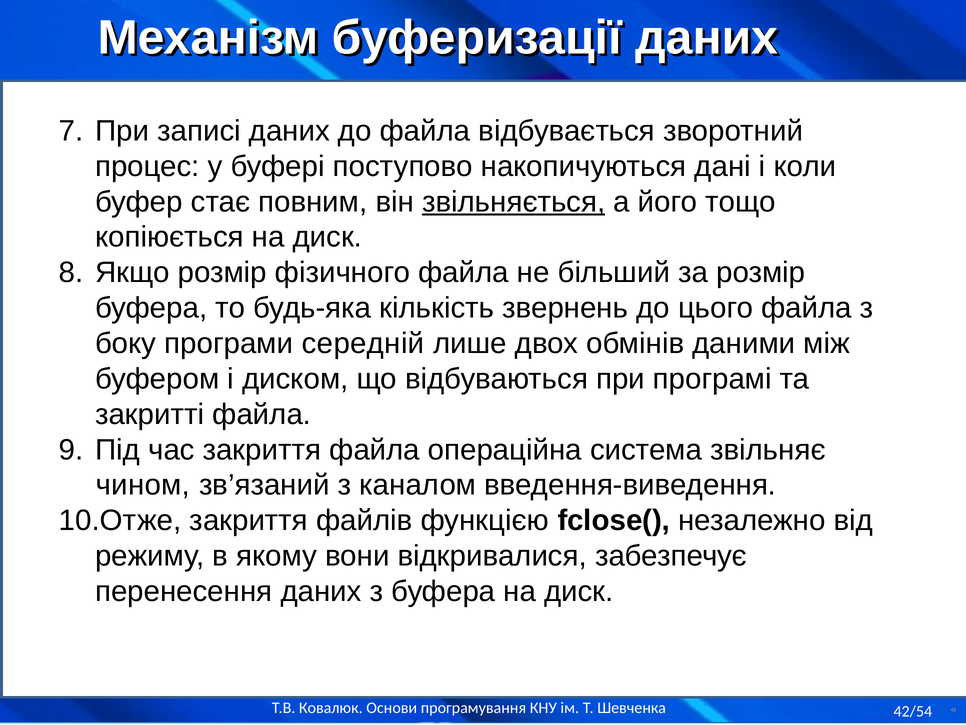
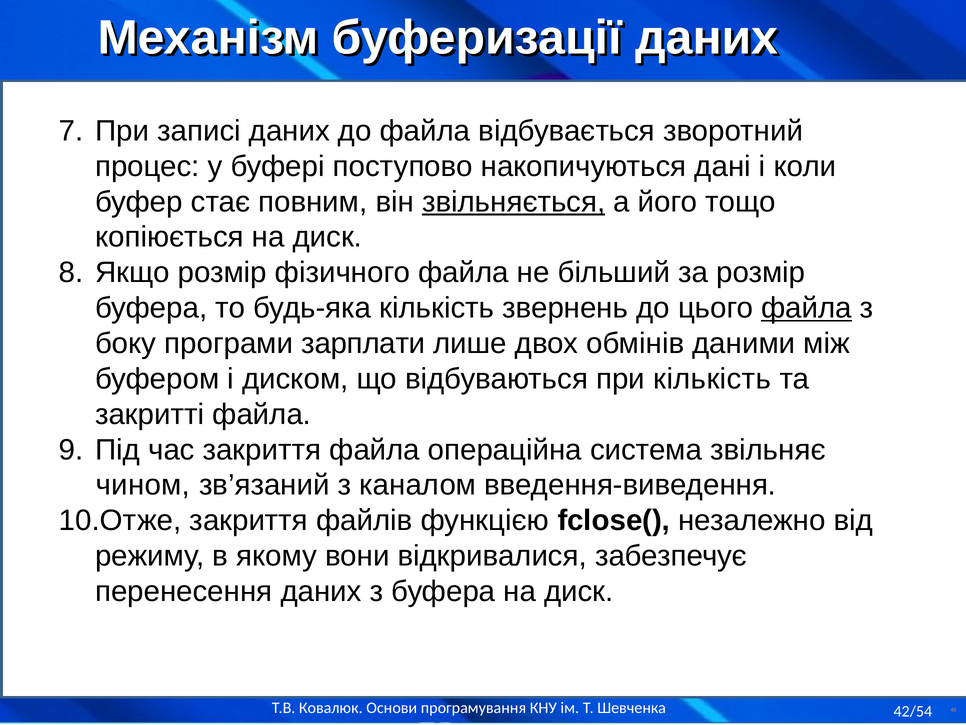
файла underline: none -> present (807, 308)
середній: середній -> зарплати (363, 343)
при програмі: програмі -> кількість (712, 379)
